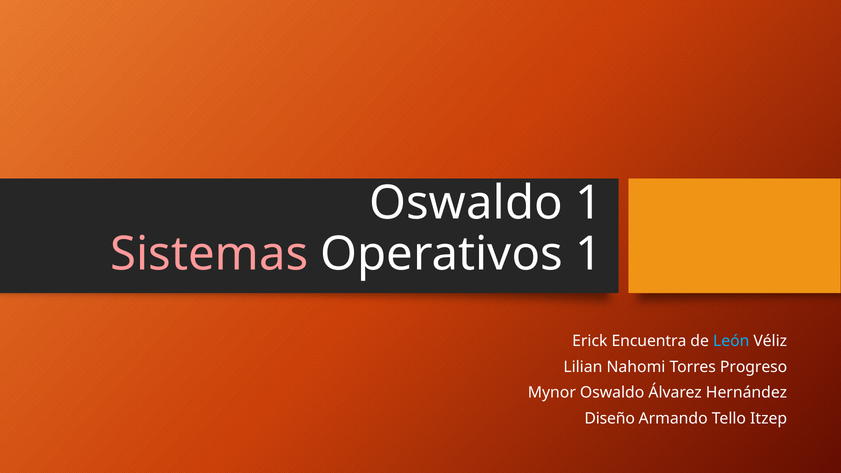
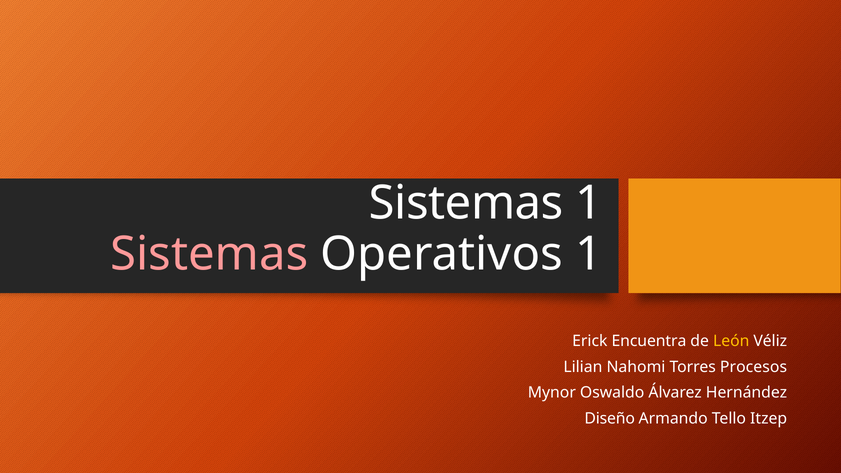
Oswaldo: Oswaldo -> Sistemas (466, 203)
León colour: light blue -> yellow (731, 341)
Progreso: Progreso -> Procesos (754, 367)
